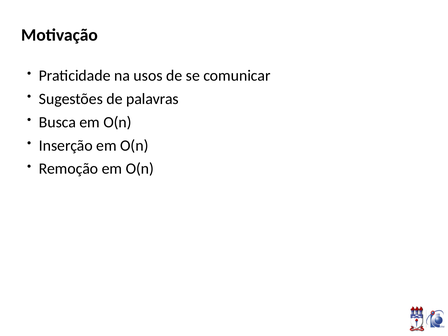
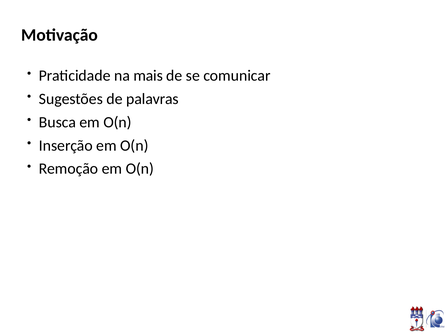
usos: usos -> mais (148, 76)
